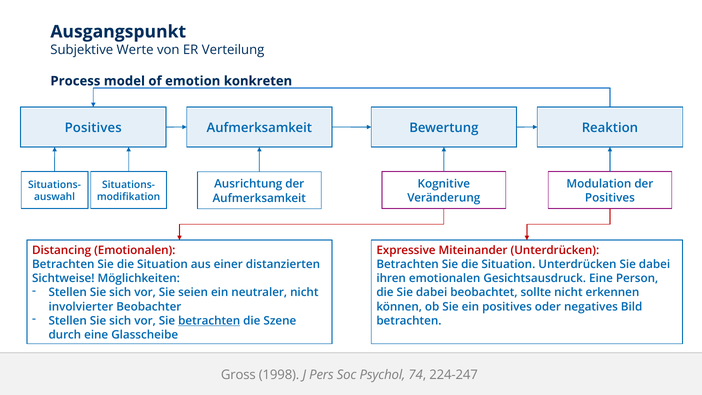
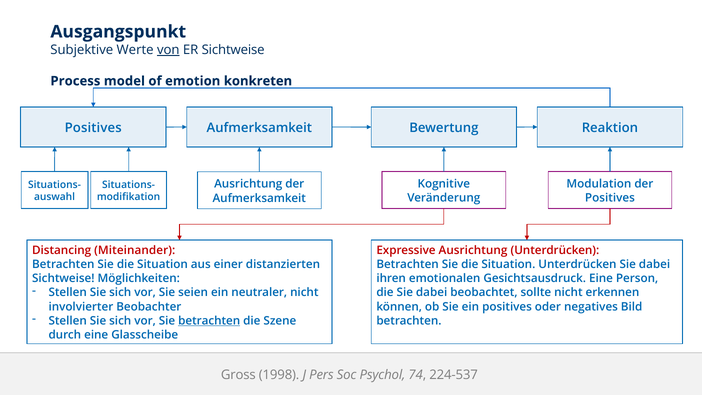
von underline: none -> present (168, 50)
ER Verteilung: Verteilung -> Sichtweise (233, 50)
Distancing Emotionalen: Emotionalen -> Miteinander (135, 250)
Expressive Miteinander: Miteinander -> Ausrichtung (473, 250)
224-247: 224-247 -> 224-537 (454, 375)
